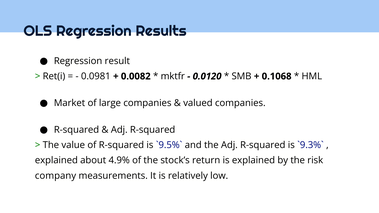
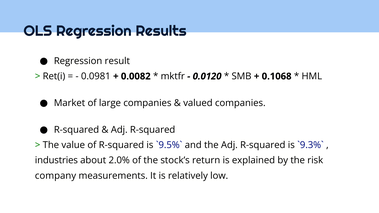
explained: explained -> industries (56, 160)
4.9%: 4.9% -> 2.0% (119, 160)
